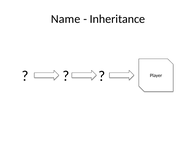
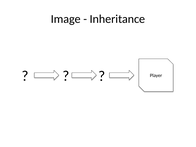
Name: Name -> Image (66, 19)
